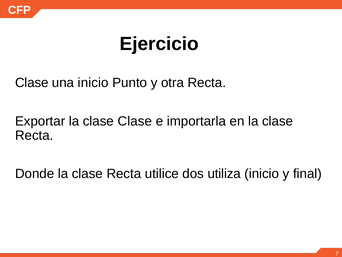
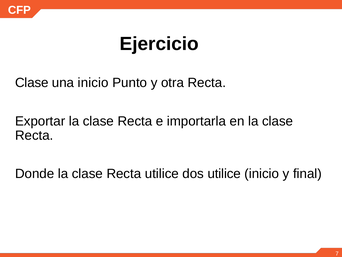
Exportar la clase Clase: Clase -> Recta (135, 121)
dos utiliza: utiliza -> utilice (224, 173)
